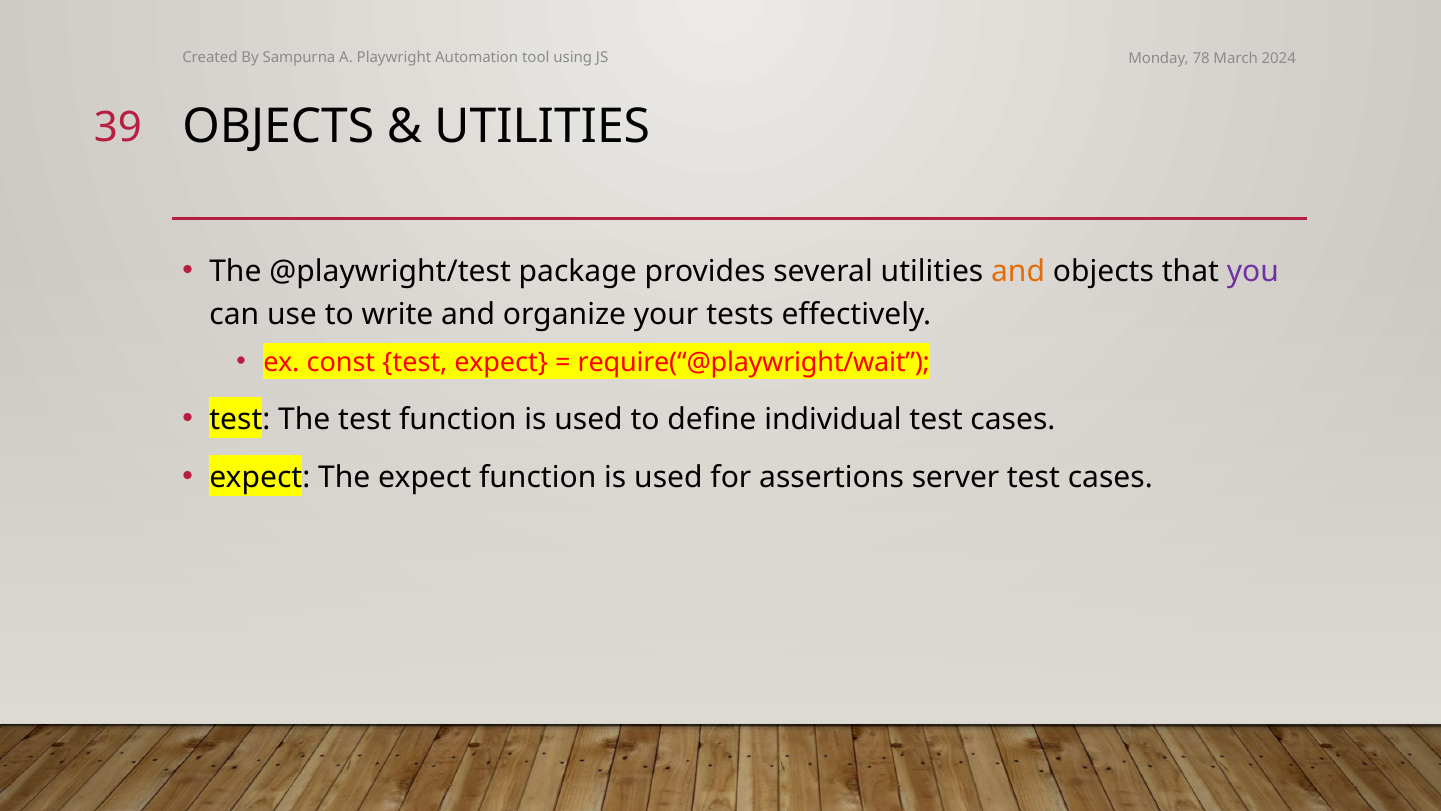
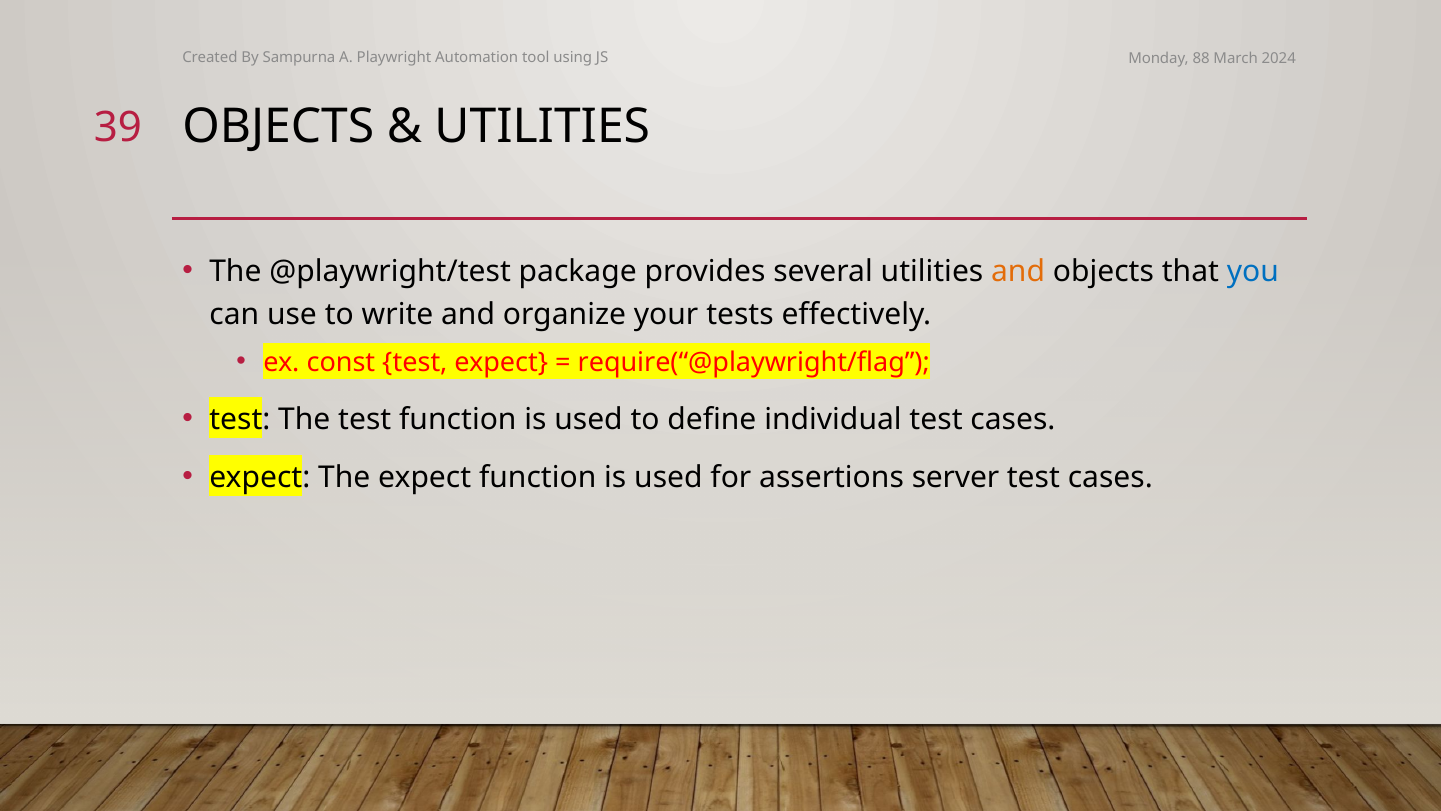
78: 78 -> 88 (1201, 58)
you colour: purple -> blue (1253, 271)
require(“@playwright/wait: require(“@playwright/wait -> require(“@playwright/flag (754, 362)
